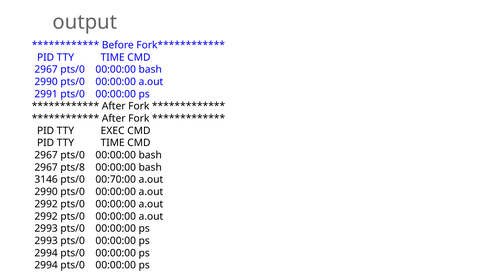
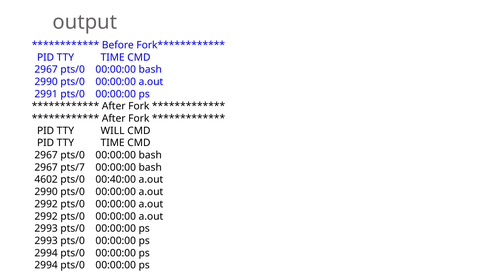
EXEC: EXEC -> WILL (113, 131)
pts/8: pts/8 -> pts/7 (73, 167)
3146: 3146 -> 4602 (46, 180)
00:70:00: 00:70:00 -> 00:40:00 (116, 180)
